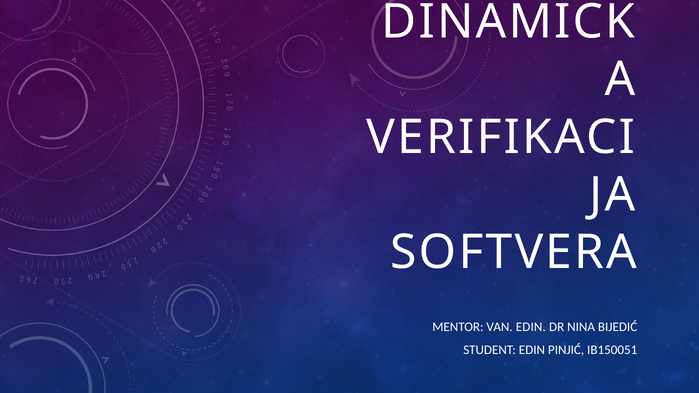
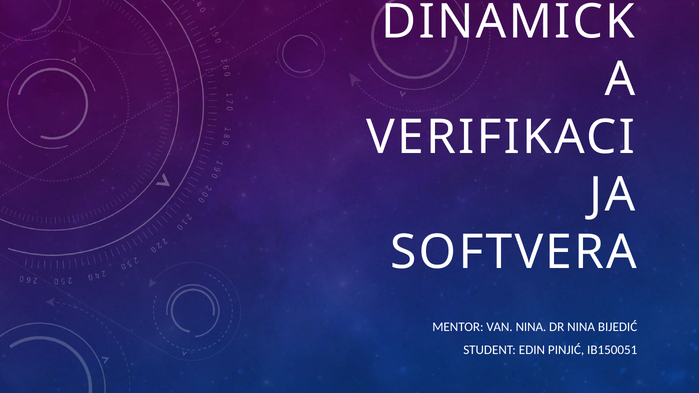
VAN EDIN: EDIN -> NINA (531, 327)
